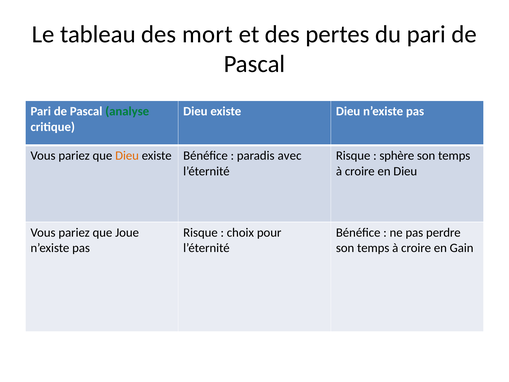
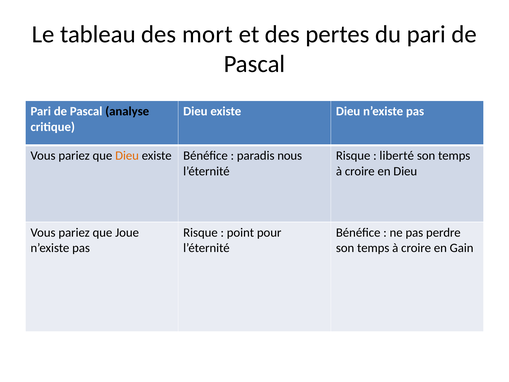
analyse colour: green -> black (127, 111)
avec: avec -> nous (290, 156)
sphère: sphère -> liberté (397, 156)
choix: choix -> point (240, 232)
